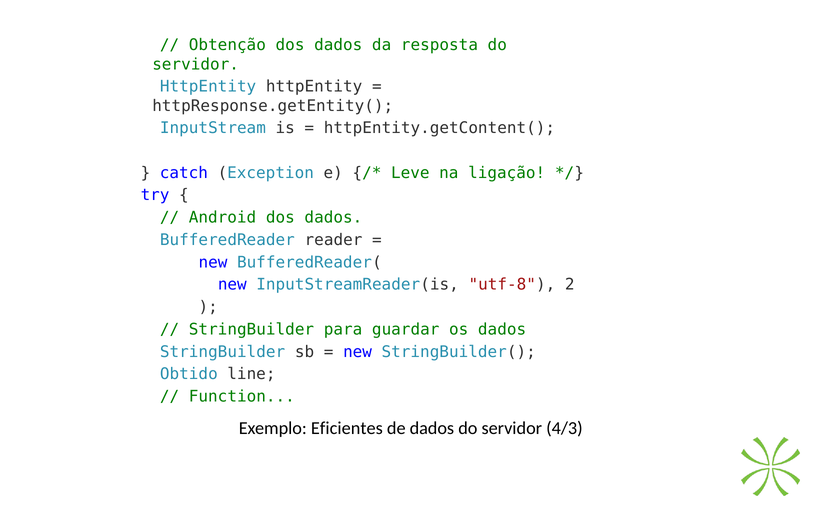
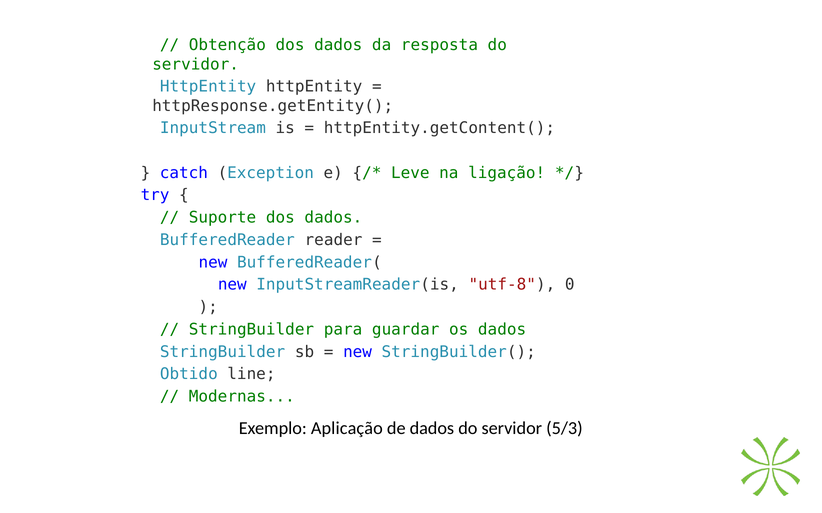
Android: Android -> Suporte (223, 218)
2: 2 -> 0 (570, 285)
Function: Function -> Modernas (242, 397)
Eficientes: Eficientes -> Aplicação (347, 429)
4/3: 4/3 -> 5/3 (564, 429)
